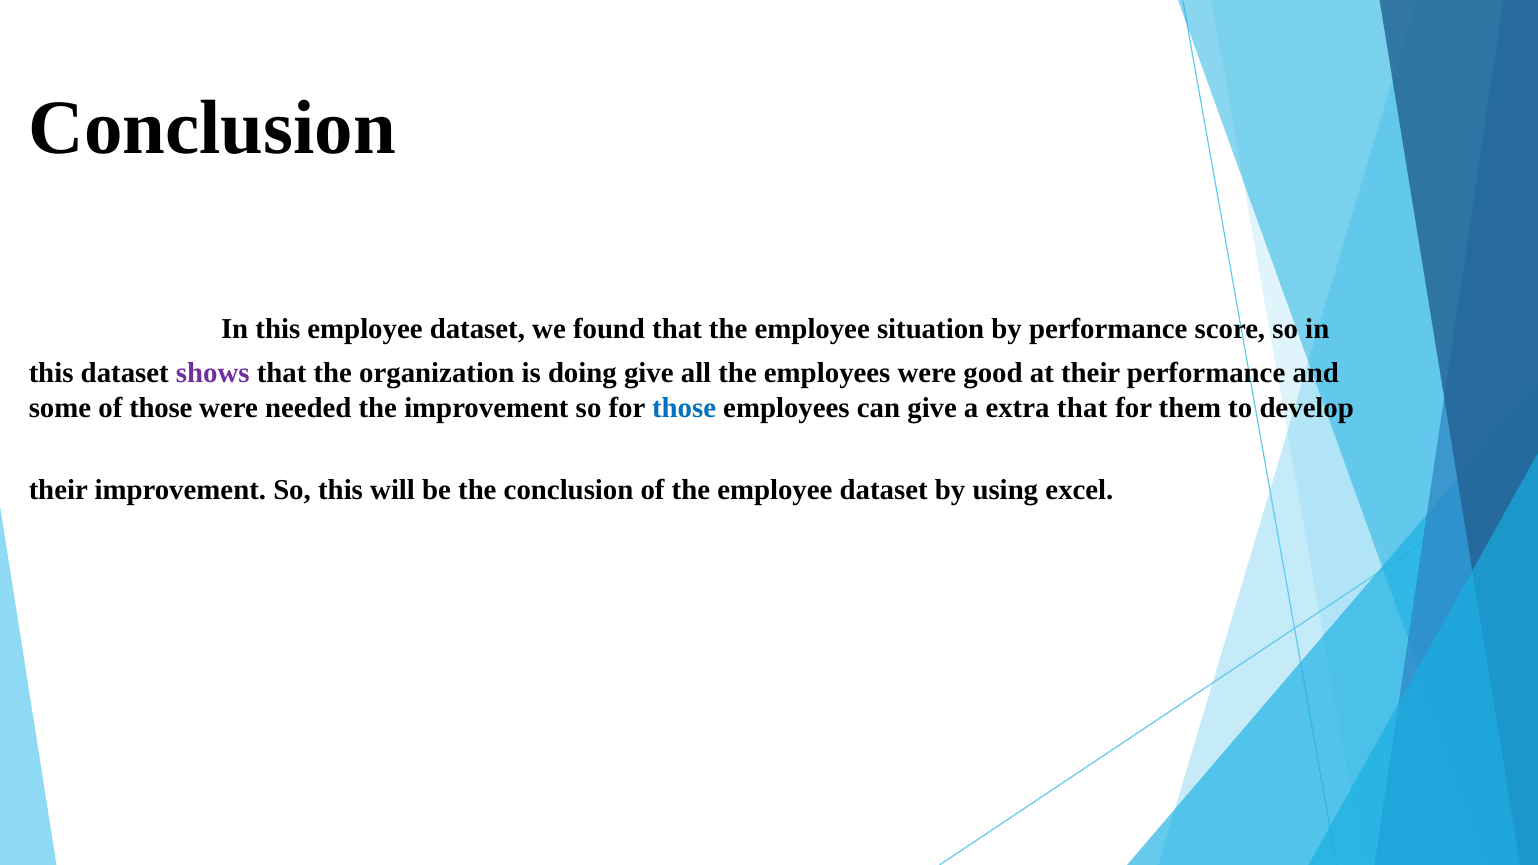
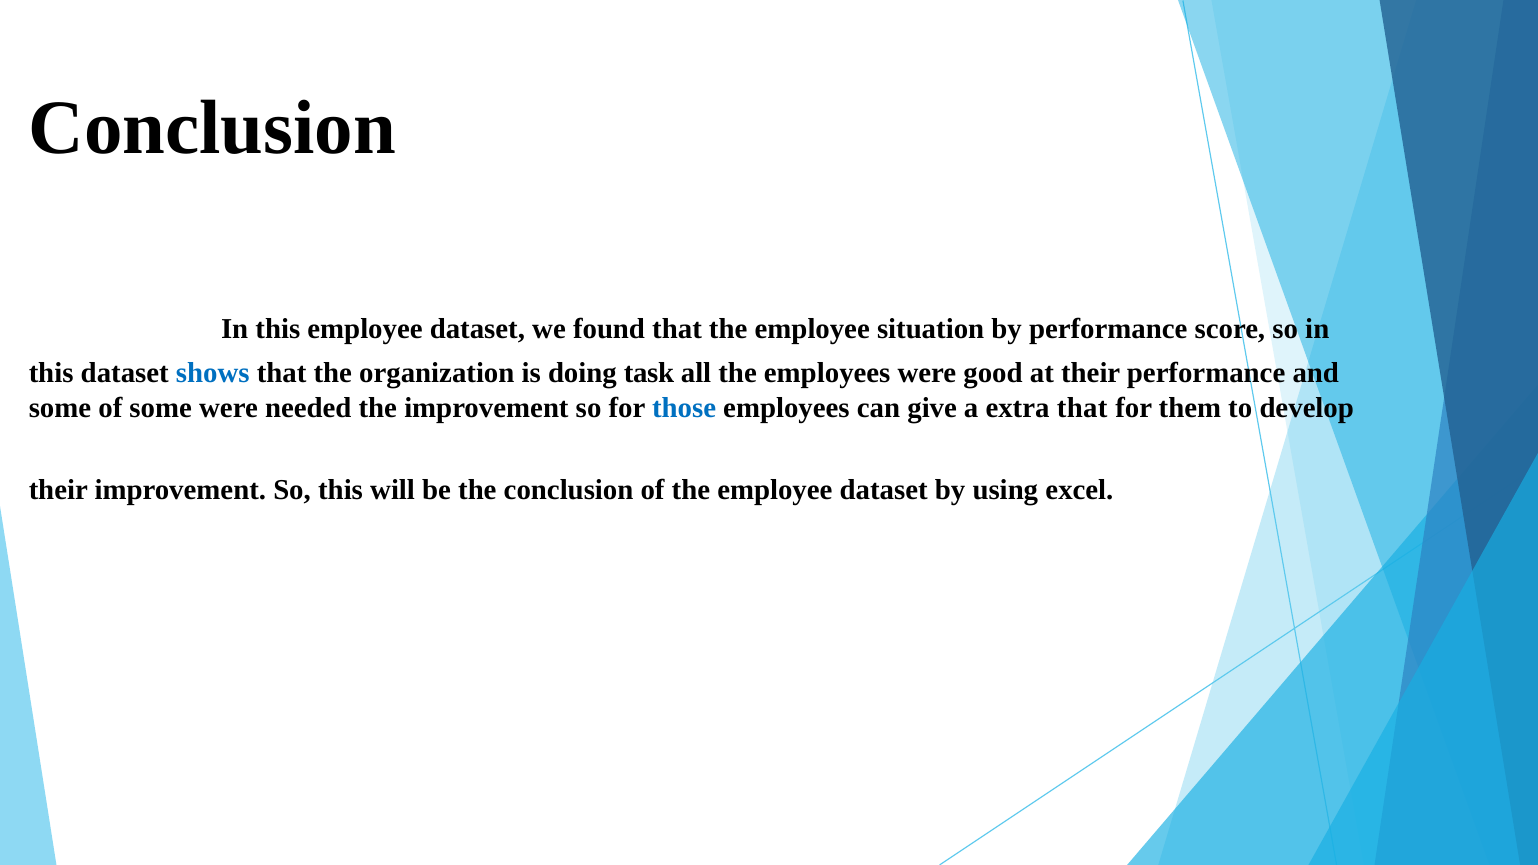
shows colour: purple -> blue (213, 373)
doing give: give -> task (649, 373)
of those: those -> some (161, 408)
